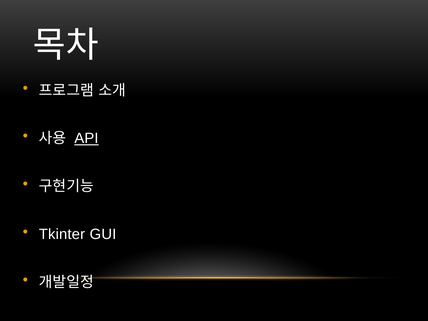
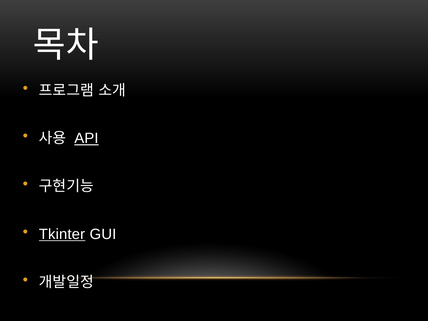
Tkinter underline: none -> present (62, 234)
